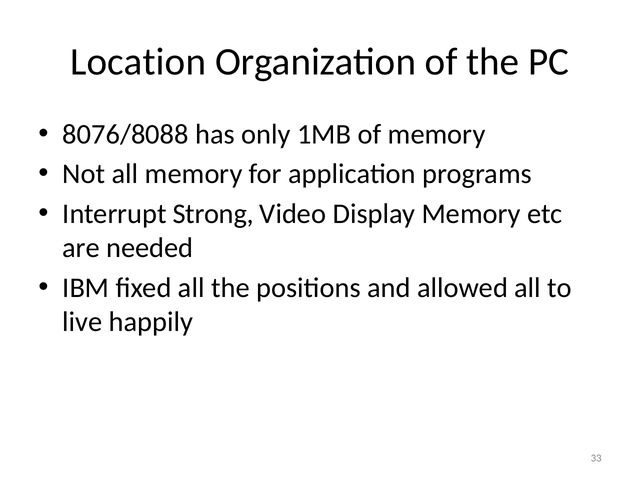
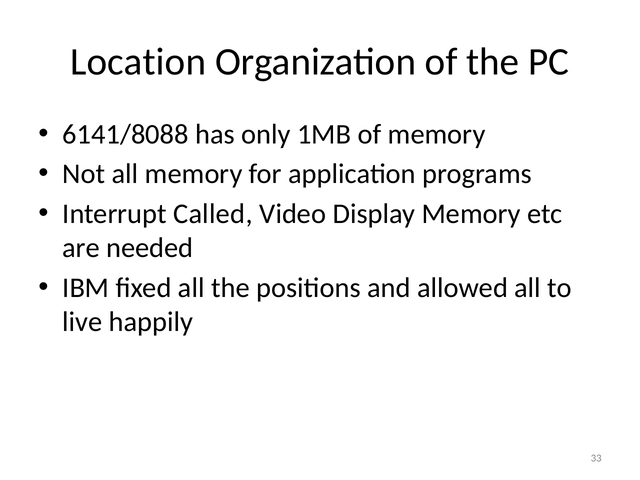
8076/8088: 8076/8088 -> 6141/8088 (126, 134)
Strong: Strong -> Called (213, 214)
